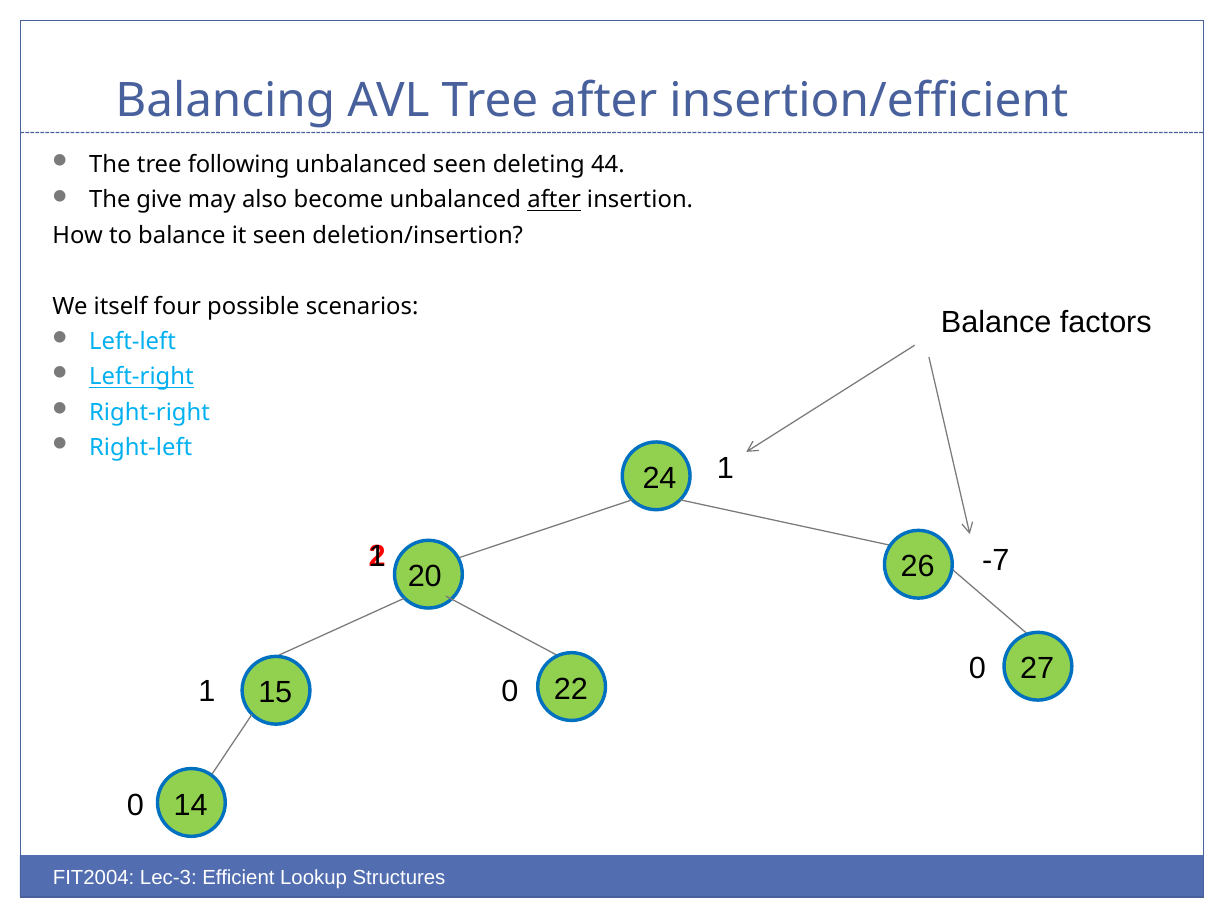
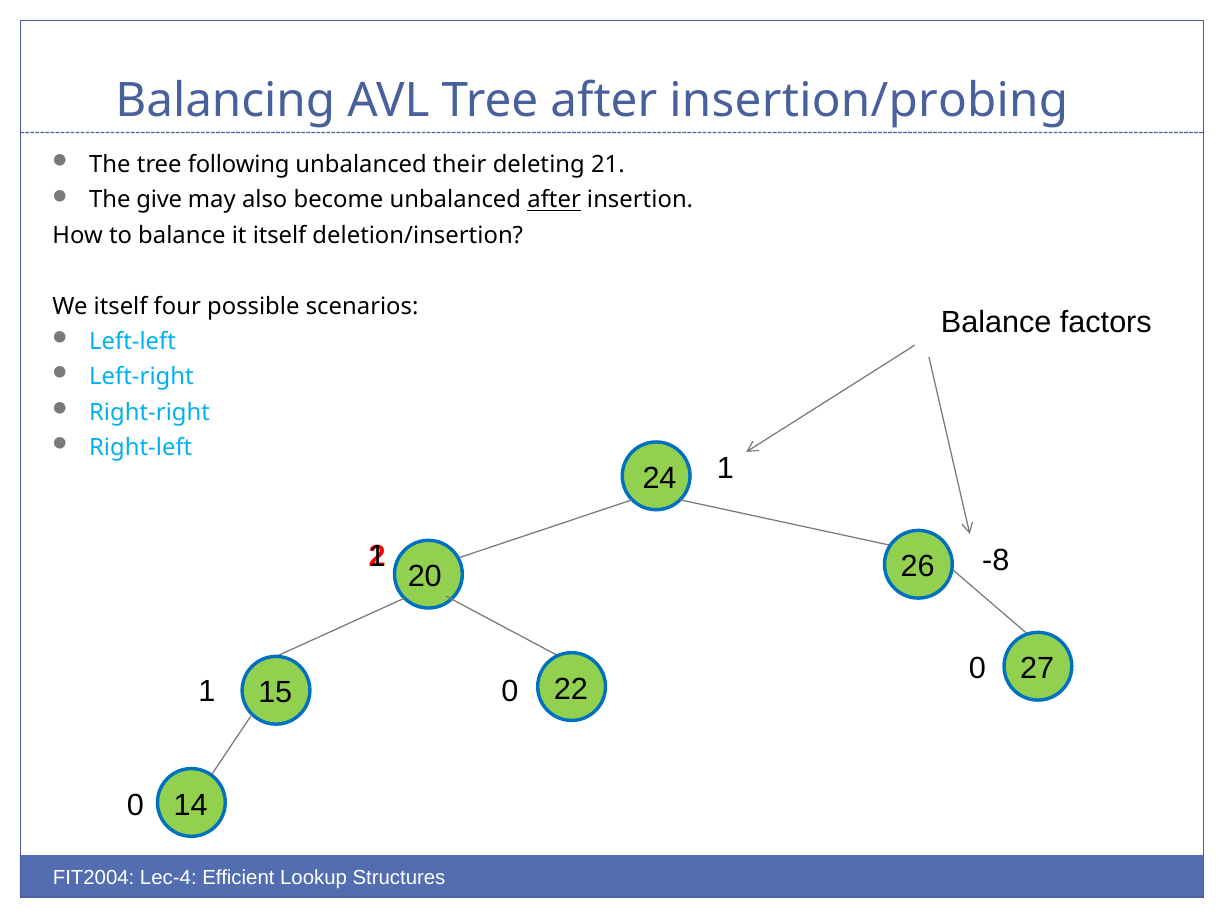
insertion/efficient: insertion/efficient -> insertion/probing (869, 101)
unbalanced seen: seen -> their (460, 165)
44: 44 -> 21 (608, 165)
it seen: seen -> itself (280, 236)
Left-right underline: present -> none (141, 377)
-7: -7 -> -8 (996, 561)
Lec-3: Lec-3 -> Lec-4 (168, 879)
